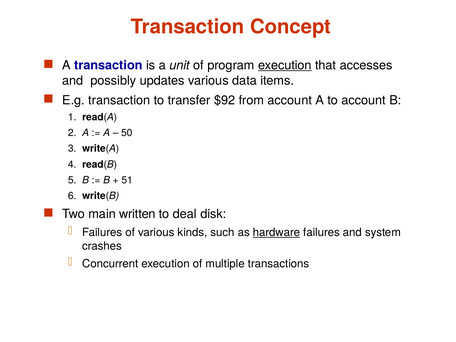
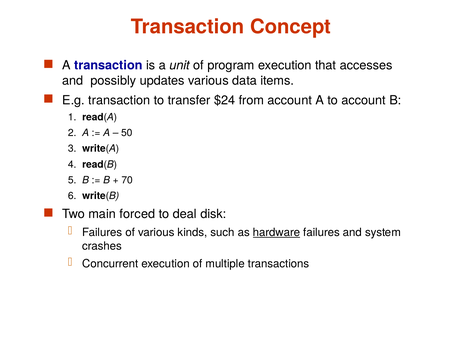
execution underline: present -> none (285, 65)
$92: $92 -> $24 (225, 100)
51: 51 -> 70 (127, 180)
written: written -> forced (137, 214)
